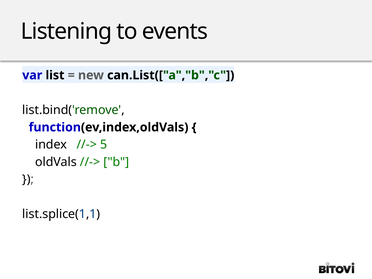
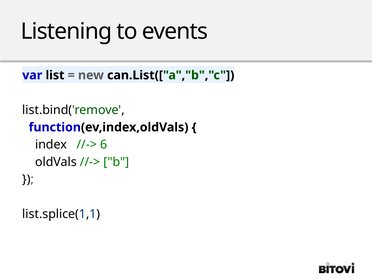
5: 5 -> 6 (104, 145)
